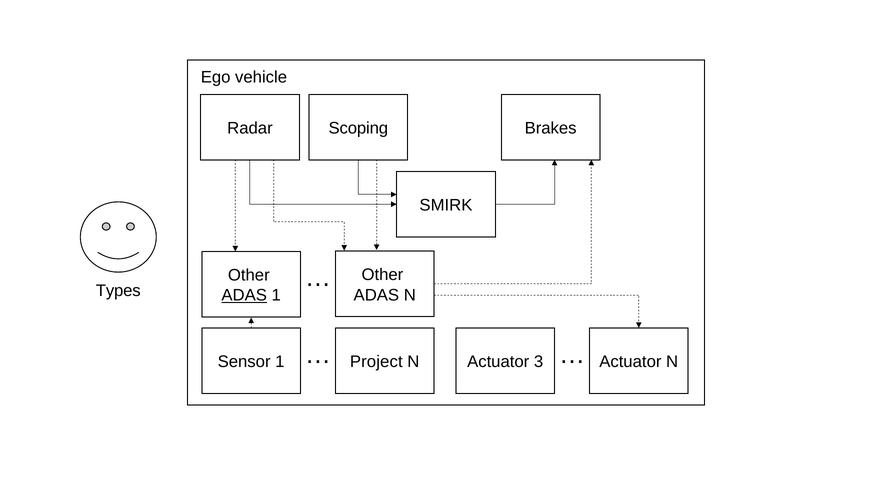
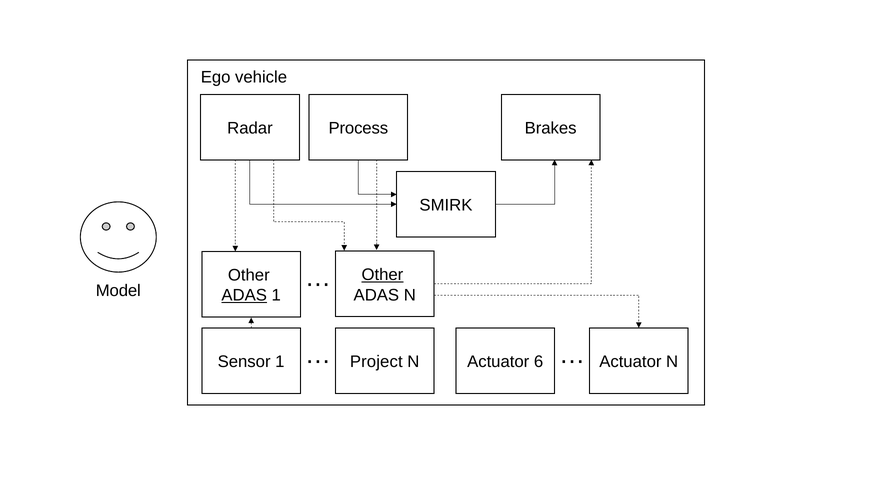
Scoping: Scoping -> Process (358, 128)
Other underline: none -> present (382, 275)
Types: Types -> Model (118, 290)
3: 3 -> 6 (539, 362)
